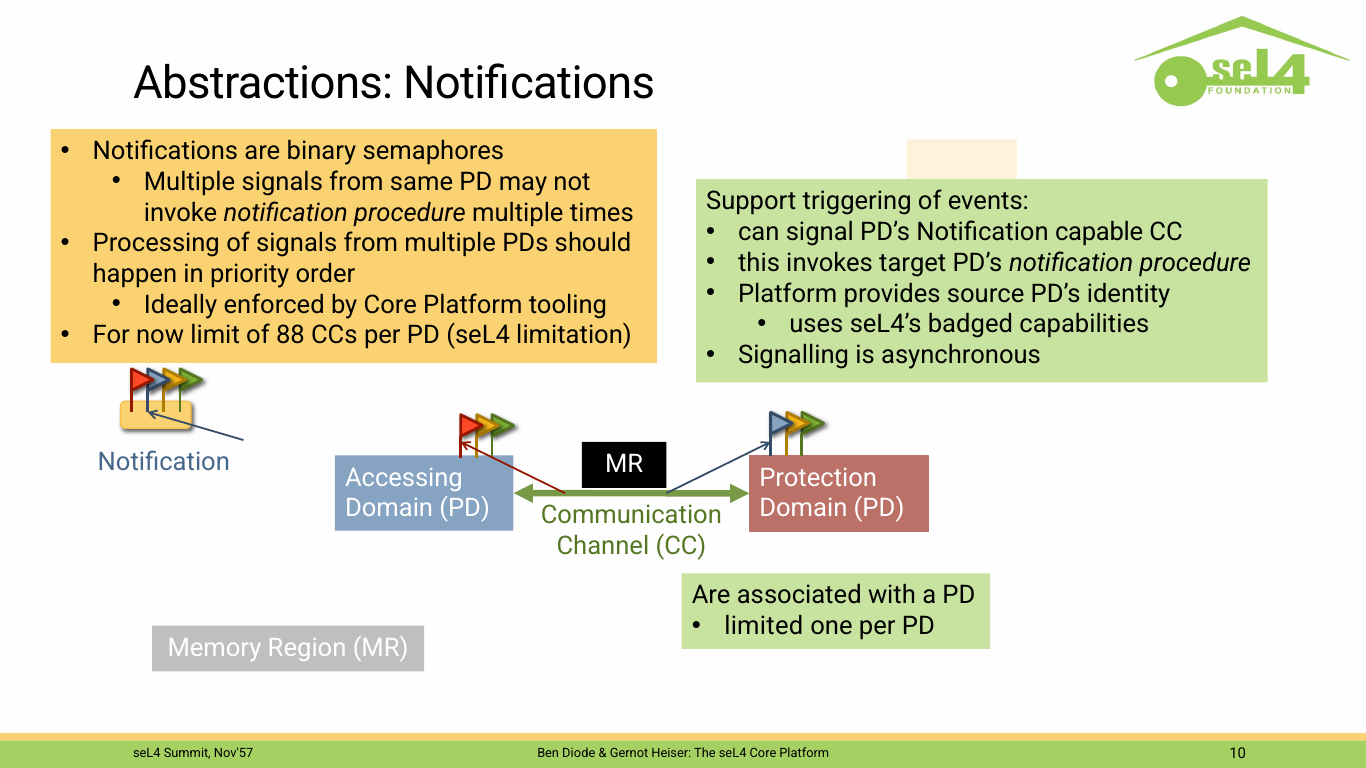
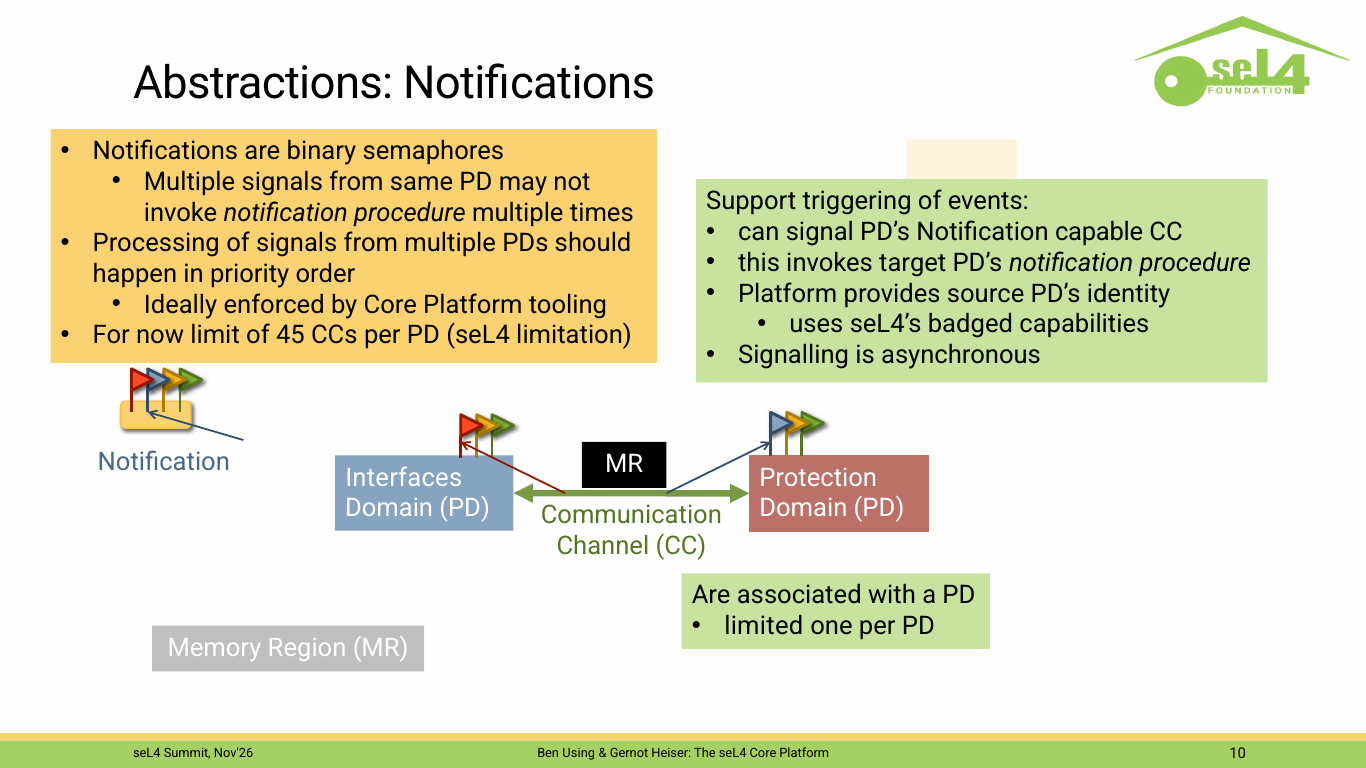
88: 88 -> 45 (290, 336)
Accessing: Accessing -> Interfaces (404, 478)
Nov'57: Nov'57 -> Nov'26 (234, 754)
Diode: Diode -> Using (579, 754)
